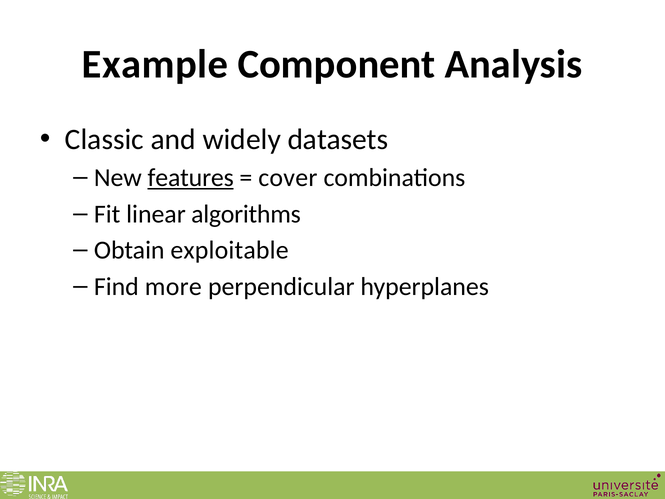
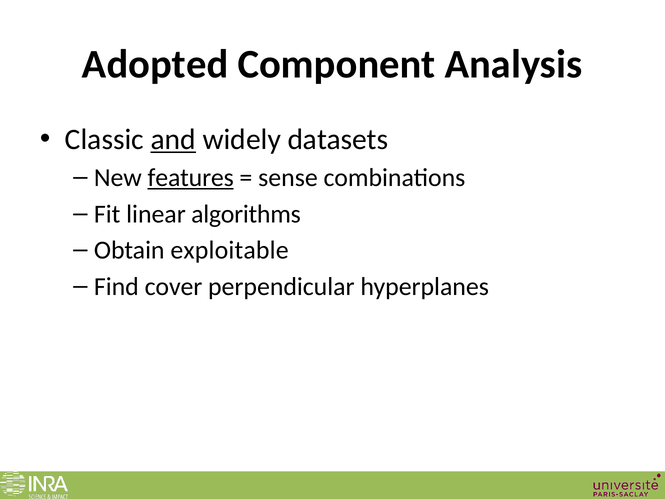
Example: Example -> Adopted (155, 64)
and underline: none -> present (173, 140)
cover: cover -> sense (288, 178)
more: more -> cover (174, 286)
